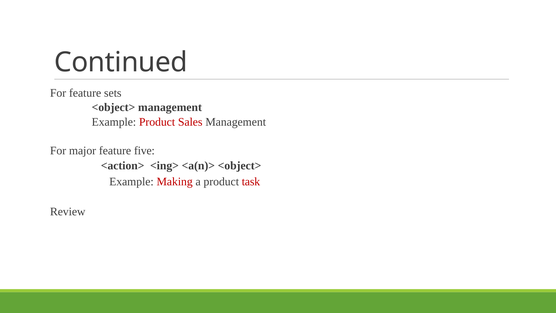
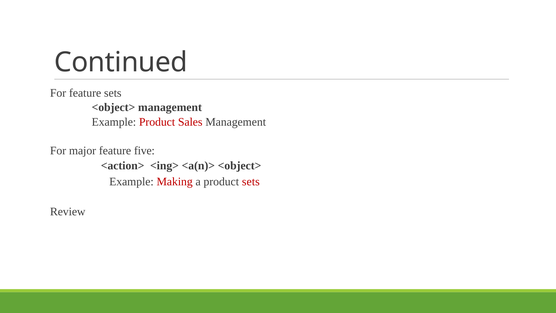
product task: task -> sets (251, 182)
